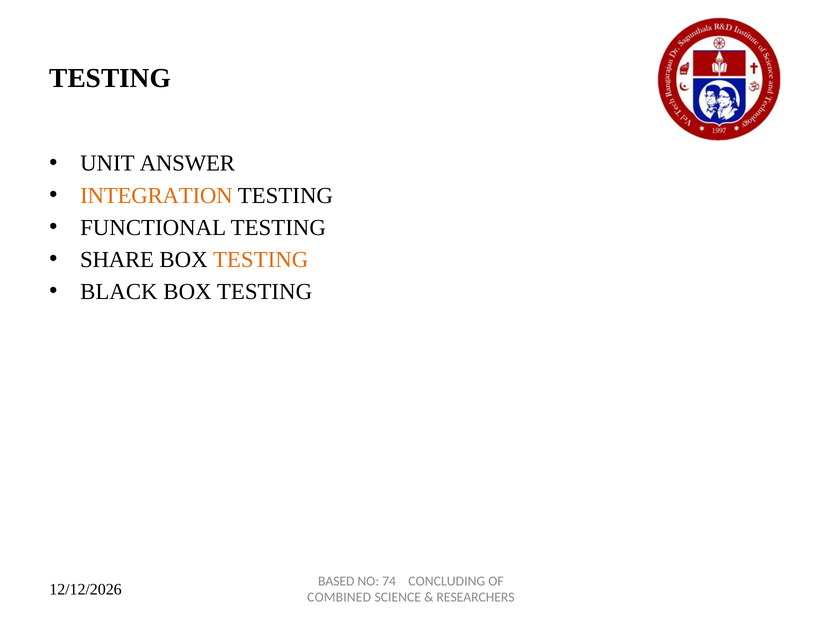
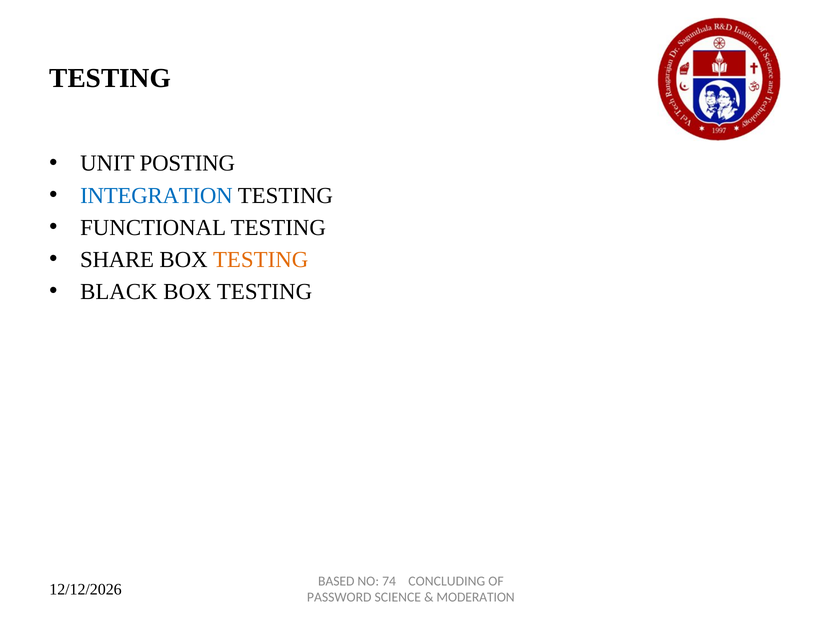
ANSWER: ANSWER -> POSTING (187, 163)
INTEGRATION colour: orange -> blue (156, 195)
COMBINED: COMBINED -> PASSWORD (339, 597)
RESEARCHERS: RESEARCHERS -> MODERATION (476, 597)
